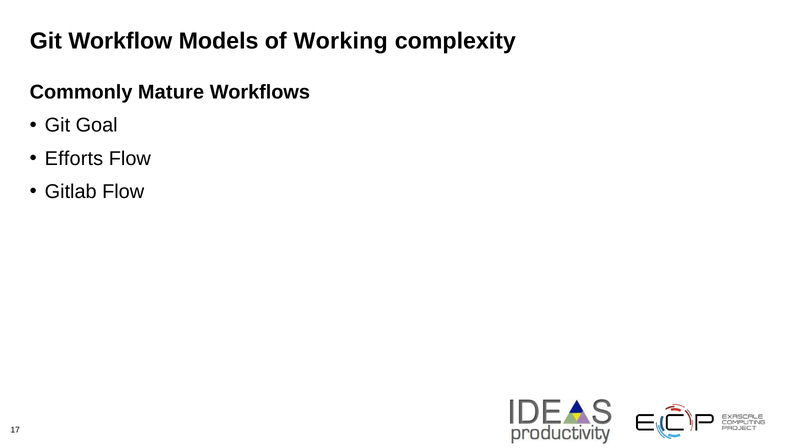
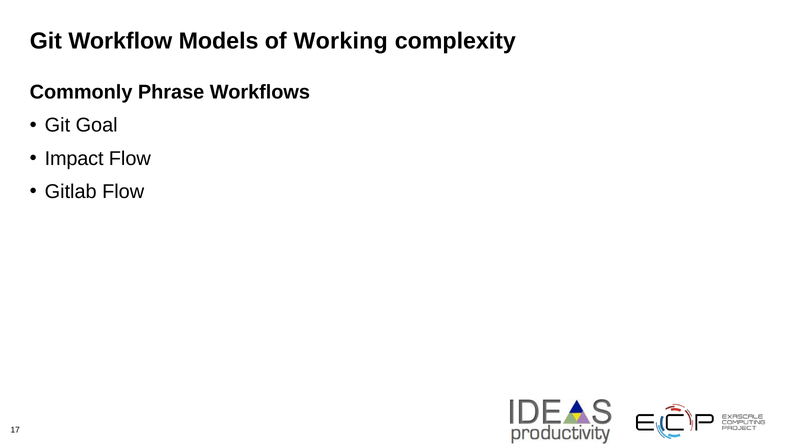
Mature: Mature -> Phrase (171, 92)
Efforts: Efforts -> Impact (74, 158)
